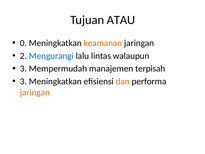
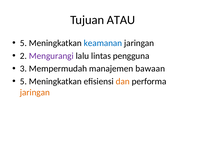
0: 0 -> 5 (23, 43)
keamanan colour: orange -> blue (103, 43)
Mengurangi colour: blue -> purple (51, 56)
walaupun: walaupun -> pengguna (131, 56)
terpisah: terpisah -> bawaan (150, 69)
3: 3 -> 5 (23, 81)
